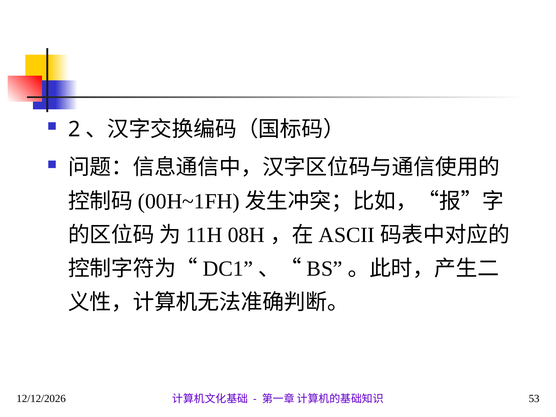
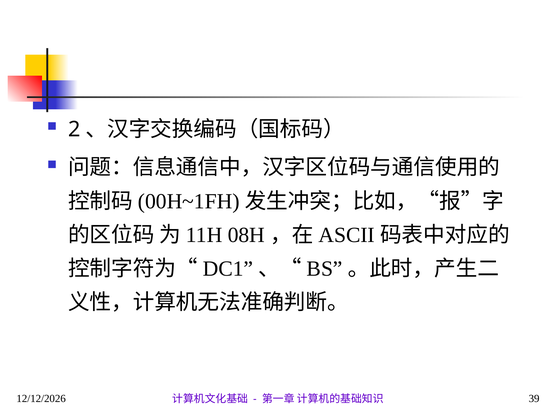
53: 53 -> 39 (534, 399)
